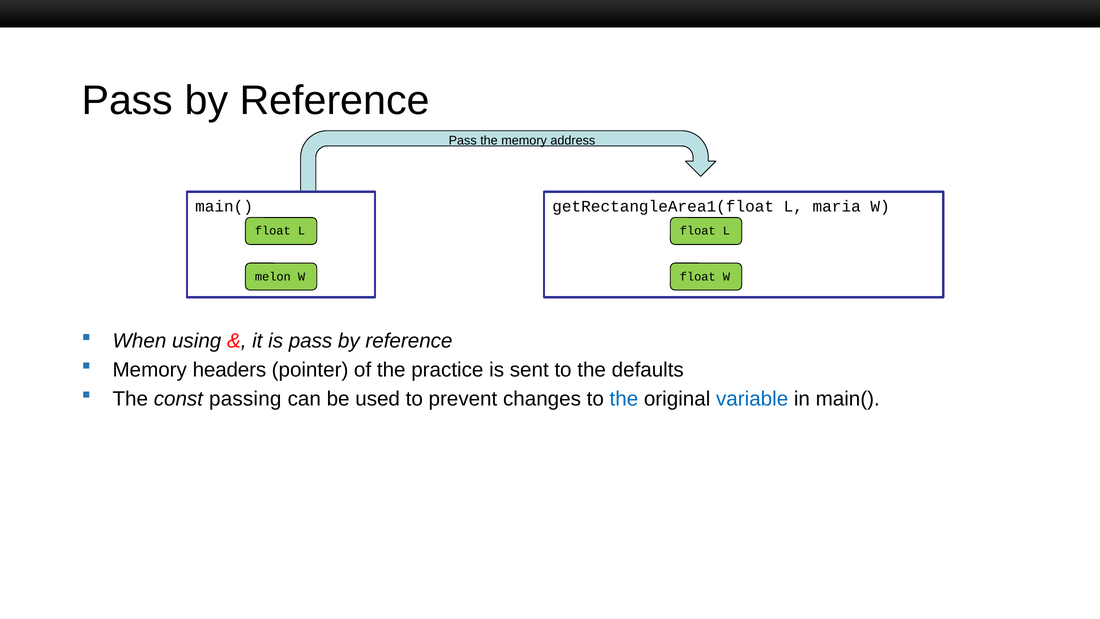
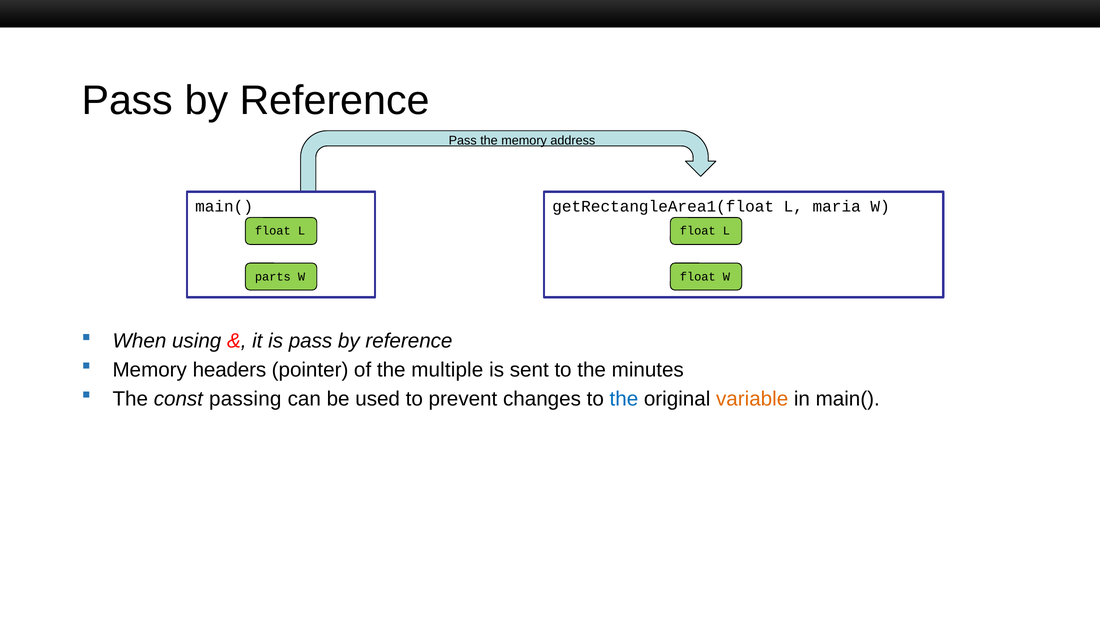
melon: melon -> parts (273, 276)
practice: practice -> multiple (447, 370)
defaults: defaults -> minutes (648, 370)
variable colour: blue -> orange (752, 399)
